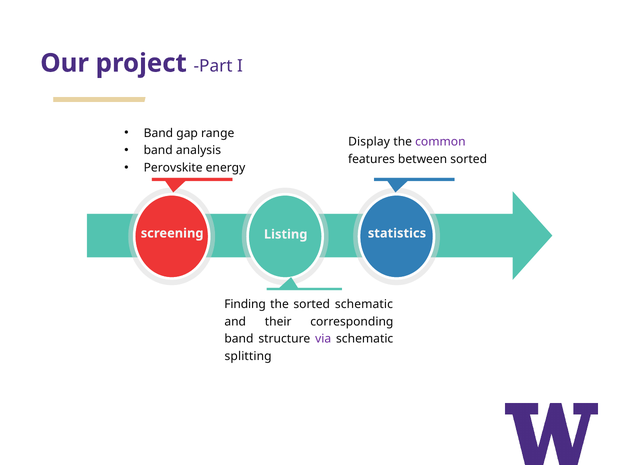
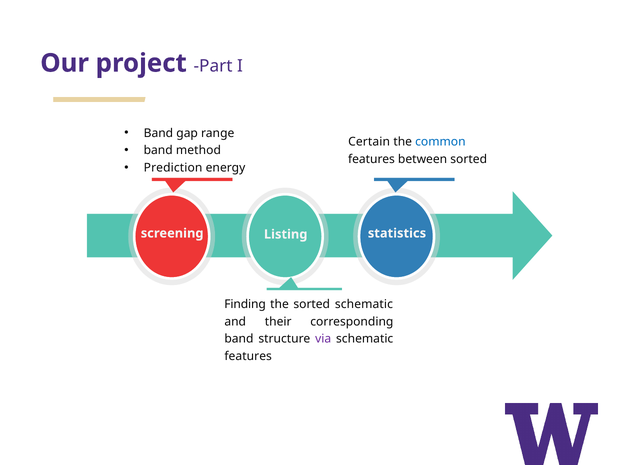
Display: Display -> Certain (369, 142)
common colour: purple -> blue (440, 142)
analysis: analysis -> method (198, 151)
Perovskite: Perovskite -> Prediction (173, 168)
splitting: splitting -> features (248, 356)
